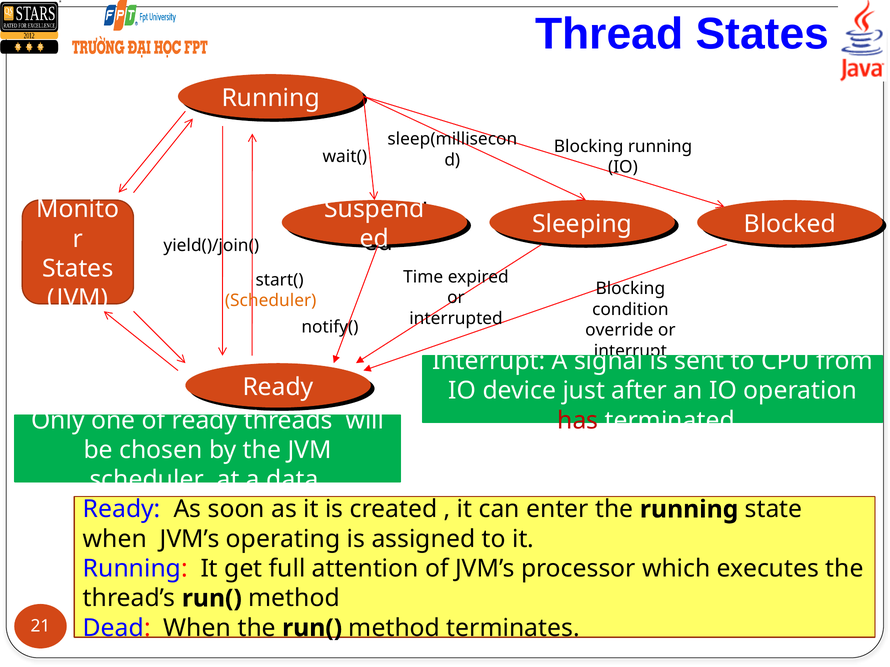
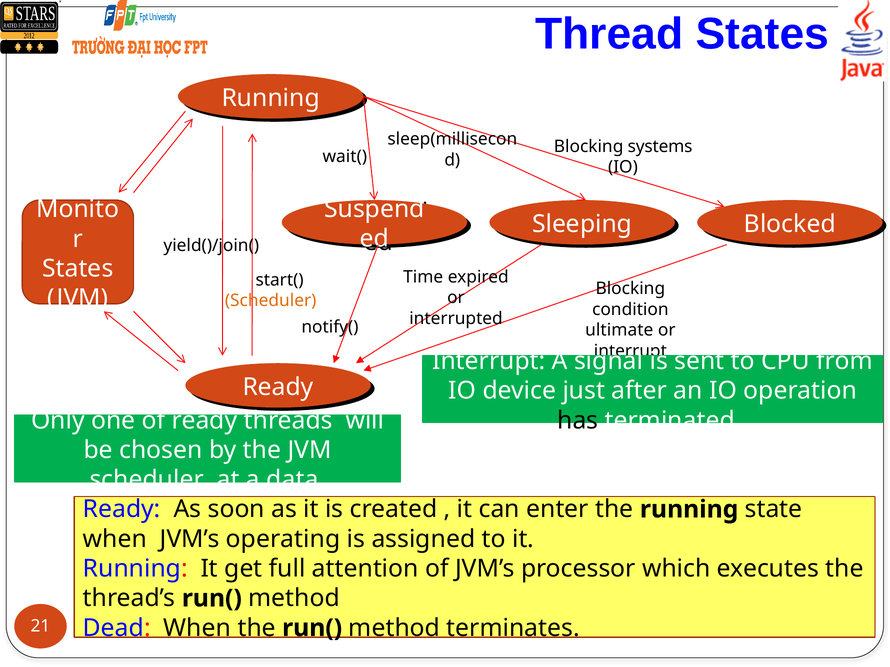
Blocking running: running -> systems (660, 147)
override: override -> ultimate (619, 330)
has colour: red -> black (578, 421)
